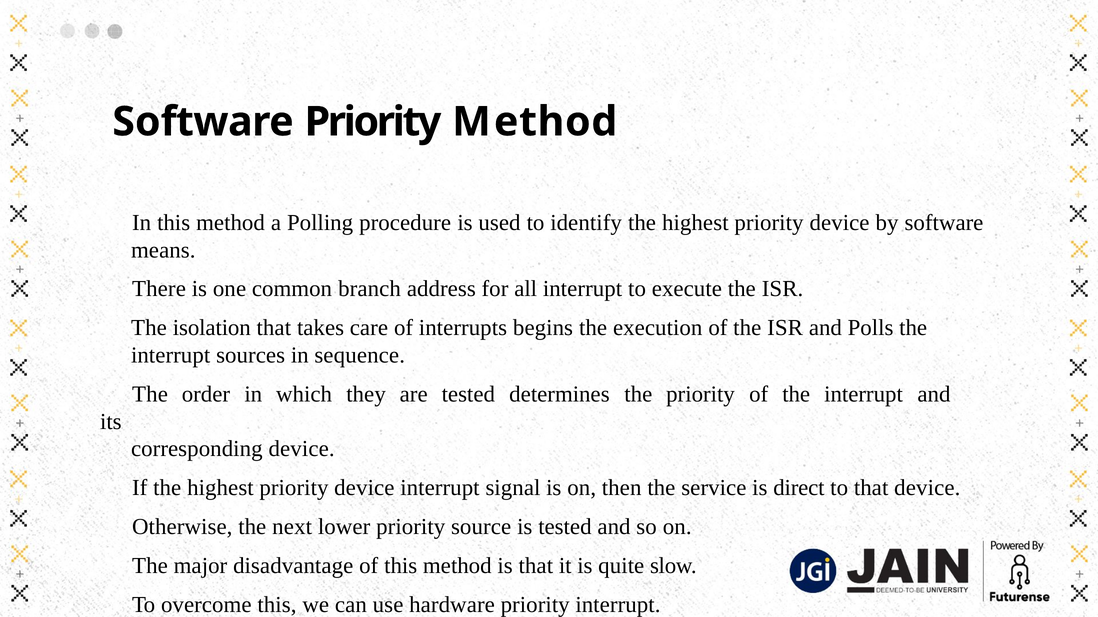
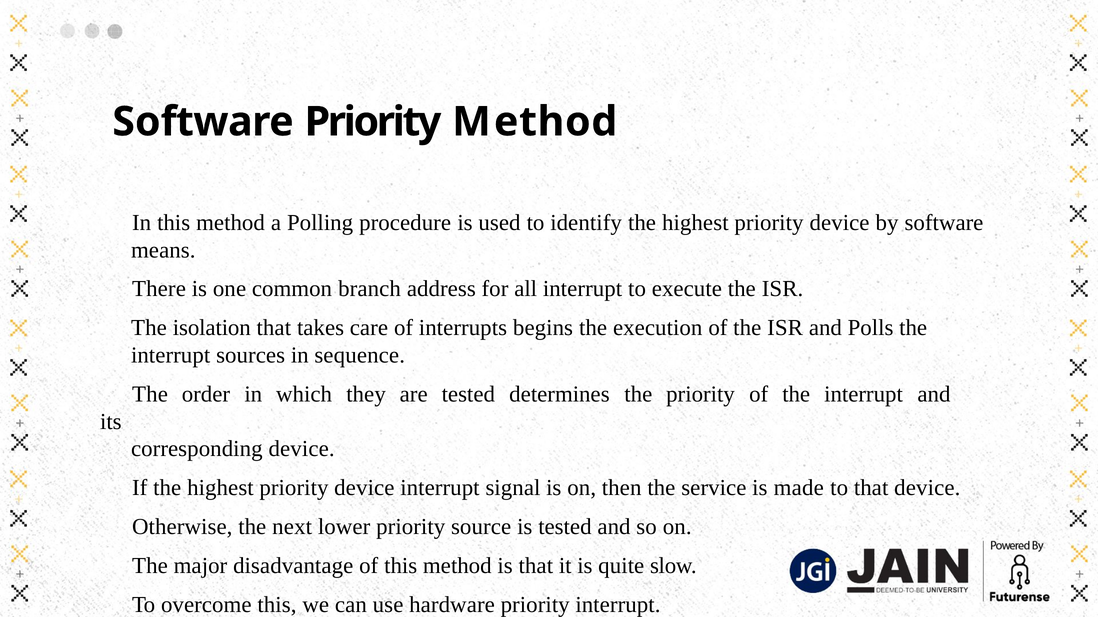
direct: direct -> made (799, 488)
